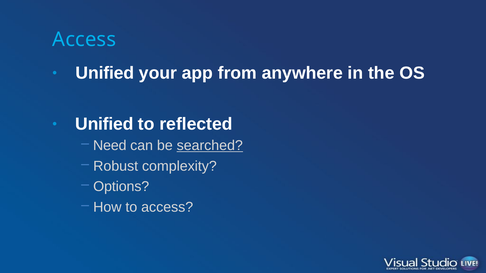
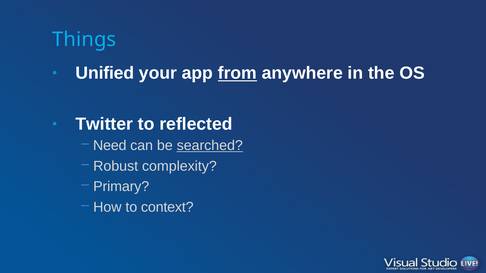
Access: Access -> Things (84, 40)
from underline: none -> present (237, 73)
Unified: Unified -> Twitter (104, 124)
Options: Options -> Primary (121, 187)
to access: access -> context (167, 207)
